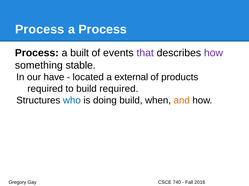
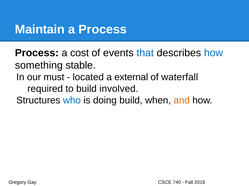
Process: Process -> Maintain (40, 30)
built: built -> cost (80, 53)
that colour: purple -> blue (145, 53)
how colour: purple -> blue (213, 53)
have: have -> must (54, 77)
products: products -> waterfall (180, 77)
build required: required -> involved (119, 89)
